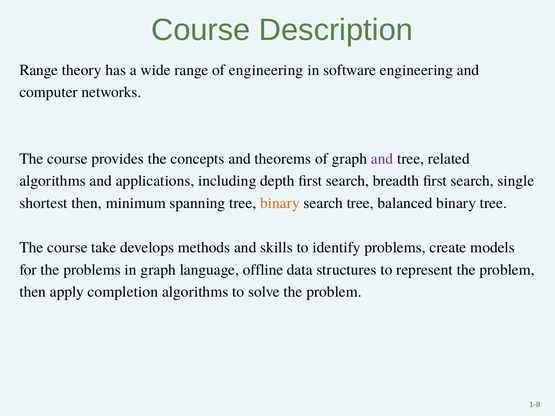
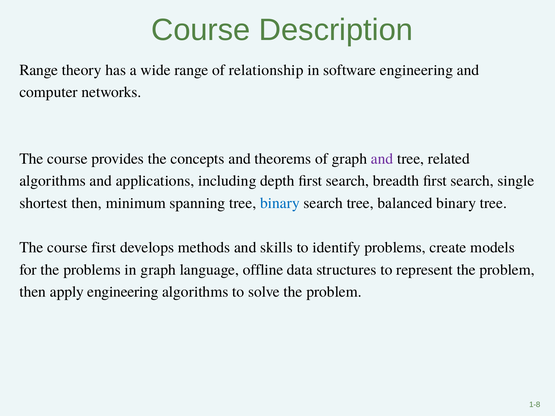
of engineering: engineering -> relationship (266, 70)
binary colour: orange -> blue (280, 203)
course take: take -> first (104, 248)
apply completion: completion -> engineering (123, 292)
